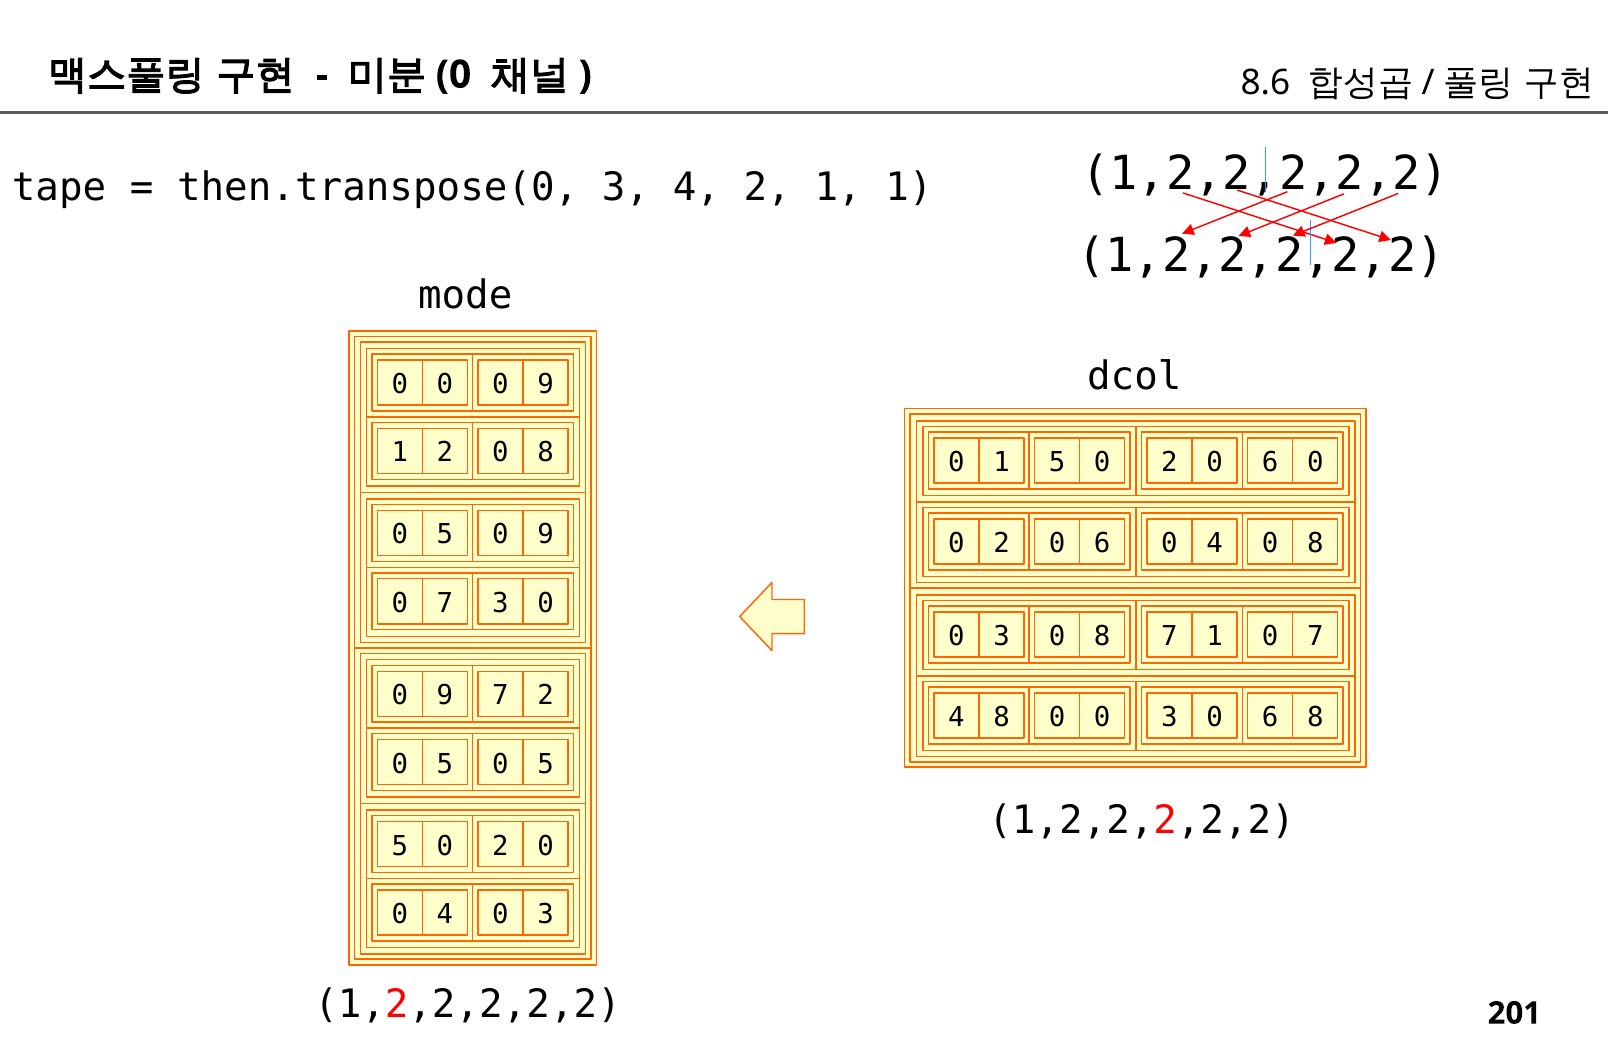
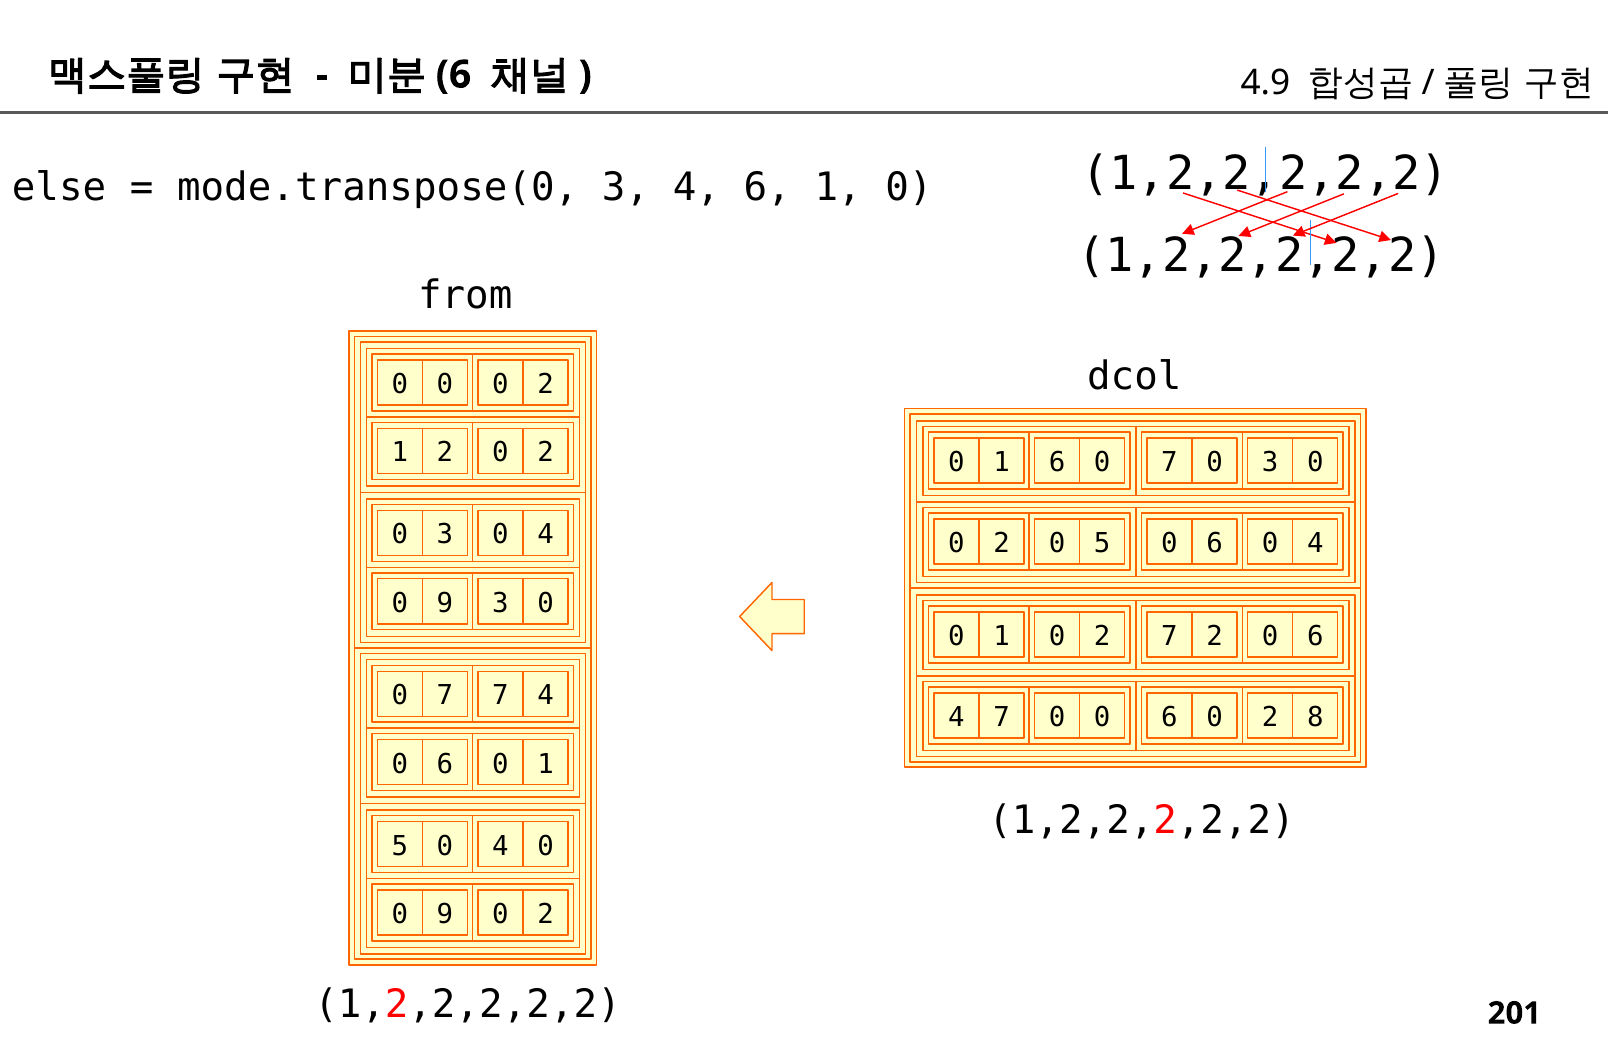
0: 0 -> 6 (453, 75)
8.6: 8.6 -> 4.9 (1265, 82)
tape: tape -> else (59, 187)
then.transpose(0: then.transpose(0 -> mode.transpose(0 (378, 187)
4 2: 2 -> 6 (767, 187)
1: 1 -> 0 (909, 187)
mode: mode -> from (465, 296)
0 0 0 9: 9 -> 2 (546, 385)
2 0 8: 8 -> 2 (546, 453)
1 5: 5 -> 6 (1057, 463)
2: 2 -> 7 (1169, 463)
6: 6 -> 3 (1270, 463)
5: 5 -> 3 (445, 535)
9: 9 -> 4 (546, 535)
6: 6 -> 5 (1102, 544)
4: 4 -> 6 (1215, 544)
8: 8 -> 4 (1315, 544)
7: 7 -> 9 (445, 603)
3: 3 -> 1 (1001, 637)
8: 8 -> 2 (1102, 637)
7 1: 1 -> 2 (1215, 637)
7: 7 -> 6 (1315, 637)
9: 9 -> 7 (445, 696)
7 2: 2 -> 4 (546, 696)
4 8: 8 -> 7 (1001, 718)
0 0 3: 3 -> 6 (1169, 718)
6: 6 -> 2 (1270, 718)
5: 5 -> 6 (445, 764)
5: 5 -> 1 (546, 764)
2: 2 -> 4 (500, 846)
4: 4 -> 9 (445, 915)
3: 3 -> 2 (546, 915)
